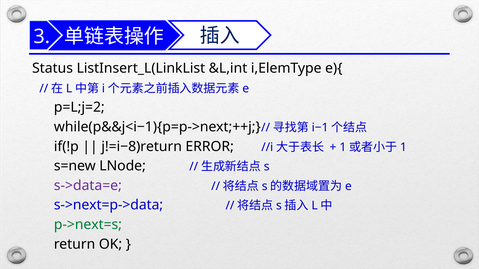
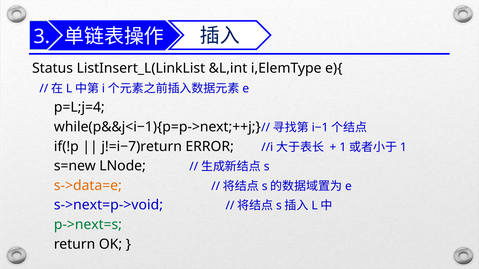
p=L;j=2: p=L;j=2 -> p=L;j=4 (79, 108)
j!=i−8)return: j!=i−8)return -> j!=i−7)return (142, 147)
s->data=e colour: purple -> orange (88, 186)
s->next=p->data: s->next=p->data -> s->next=p->void (108, 205)
